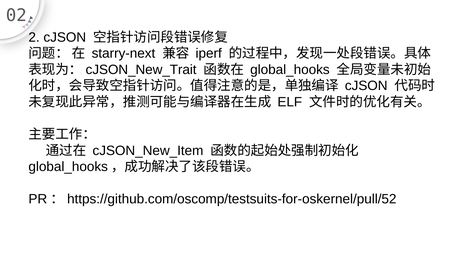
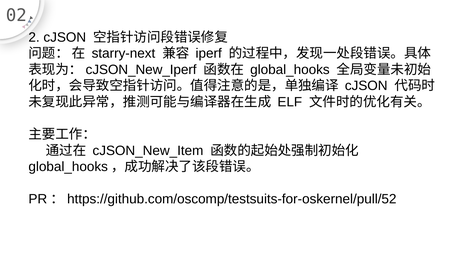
cJSON_New_Trait: cJSON_New_Trait -> cJSON_New_Iperf (141, 70)
